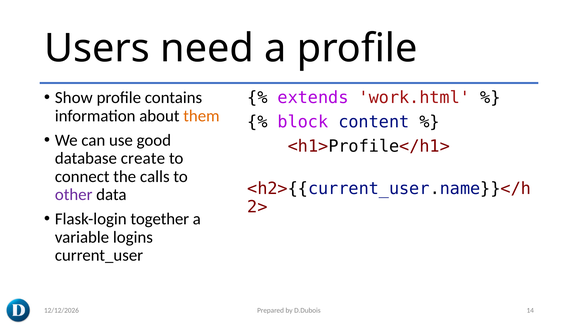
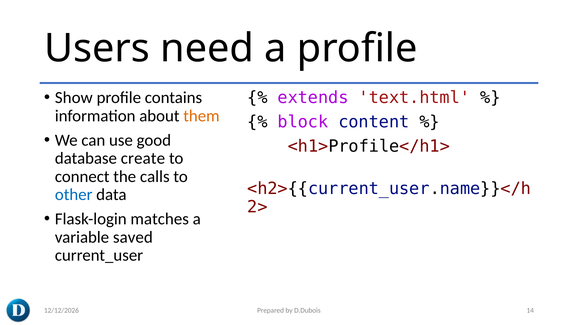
work.html: work.html -> text.html (414, 98)
other colour: purple -> blue (74, 195)
together: together -> matches (160, 219)
logins: logins -> saved (133, 237)
